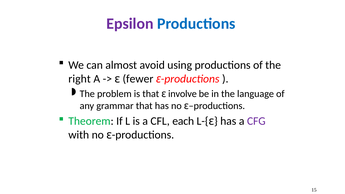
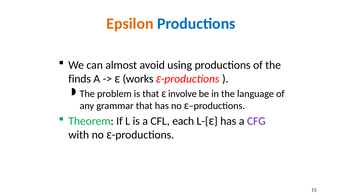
Epsilon colour: purple -> orange (130, 24)
right: right -> finds (80, 79)
fewer: fewer -> works (138, 79)
